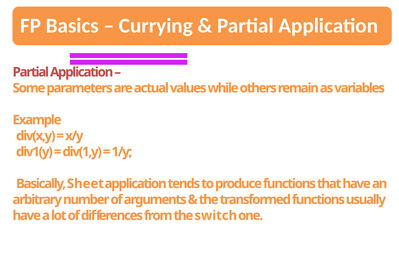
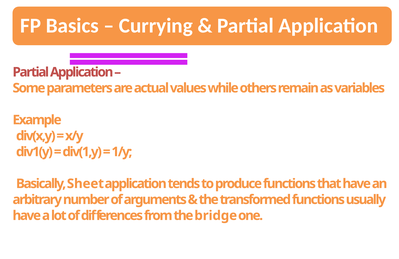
switch: switch -> bridge (216, 216)
